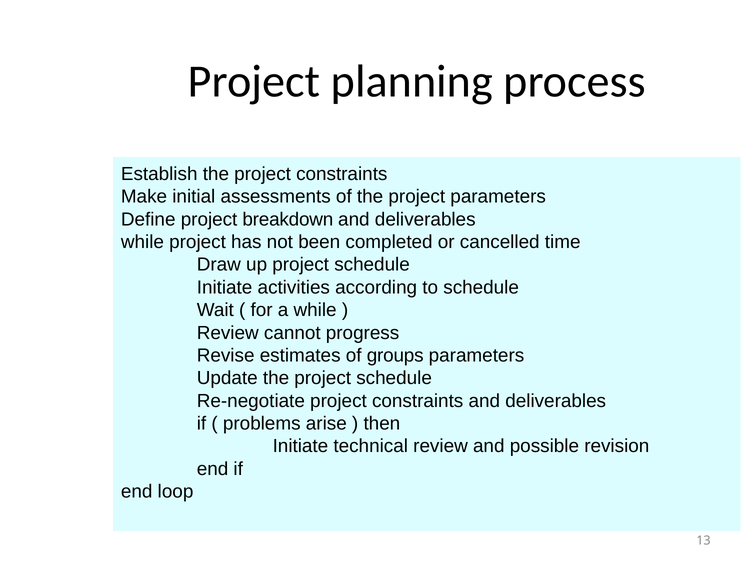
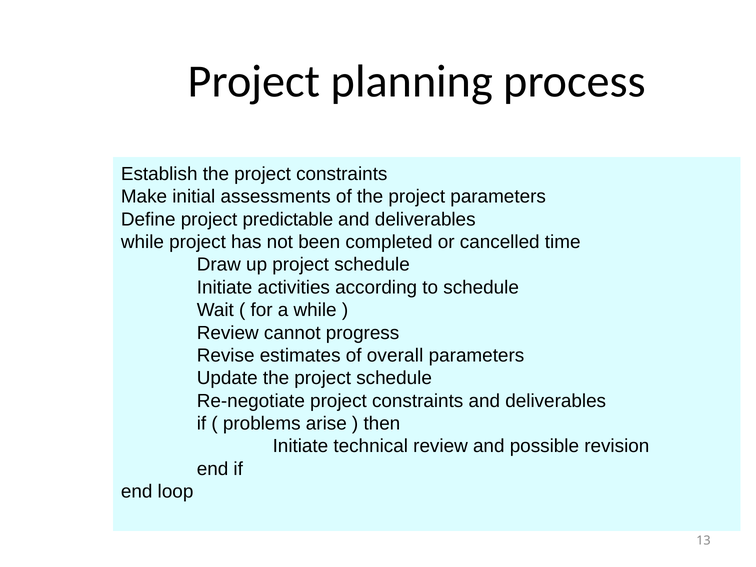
breakdown: breakdown -> predictable (288, 219)
groups: groups -> overall (395, 355)
